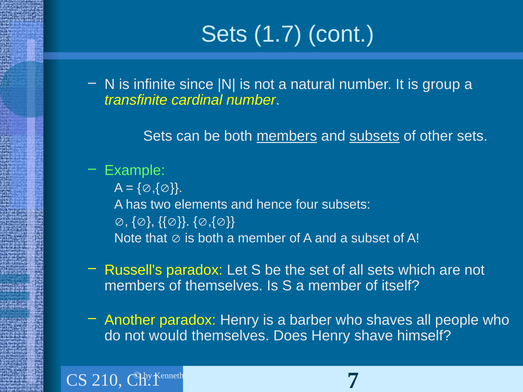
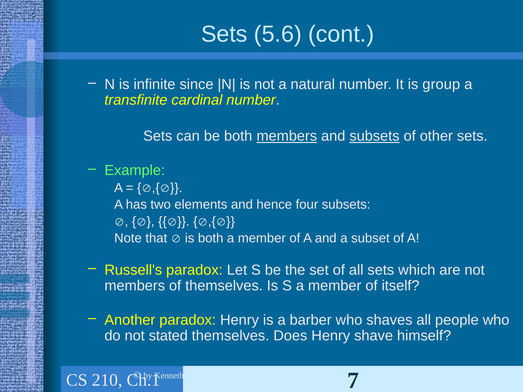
1.7: 1.7 -> 5.6 (278, 34)
would: would -> stated (168, 336)
